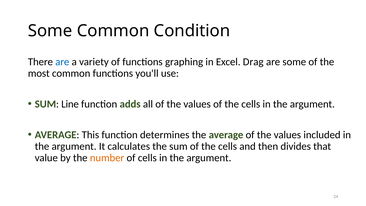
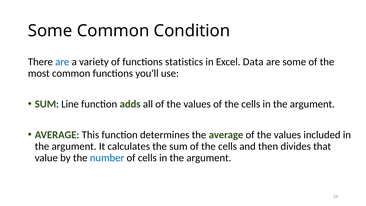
graphing: graphing -> statistics (184, 62)
Drag: Drag -> Data (253, 62)
number colour: orange -> blue (107, 158)
